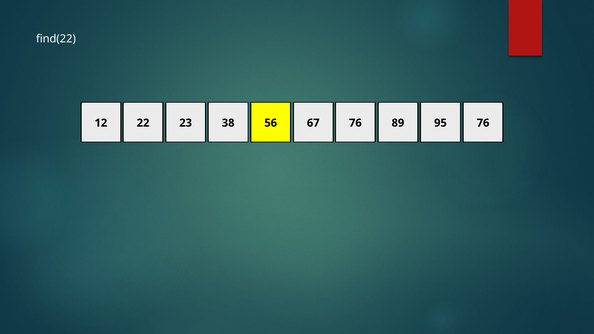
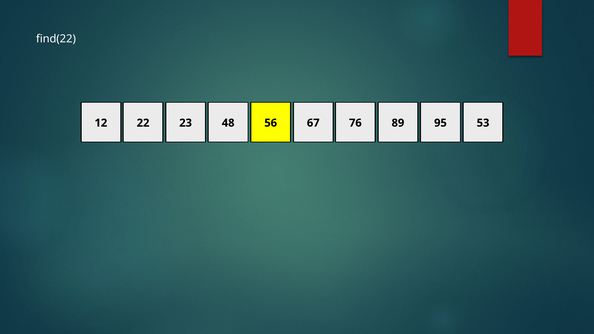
38: 38 -> 48 (228, 123)
95 76: 76 -> 53 (483, 123)
